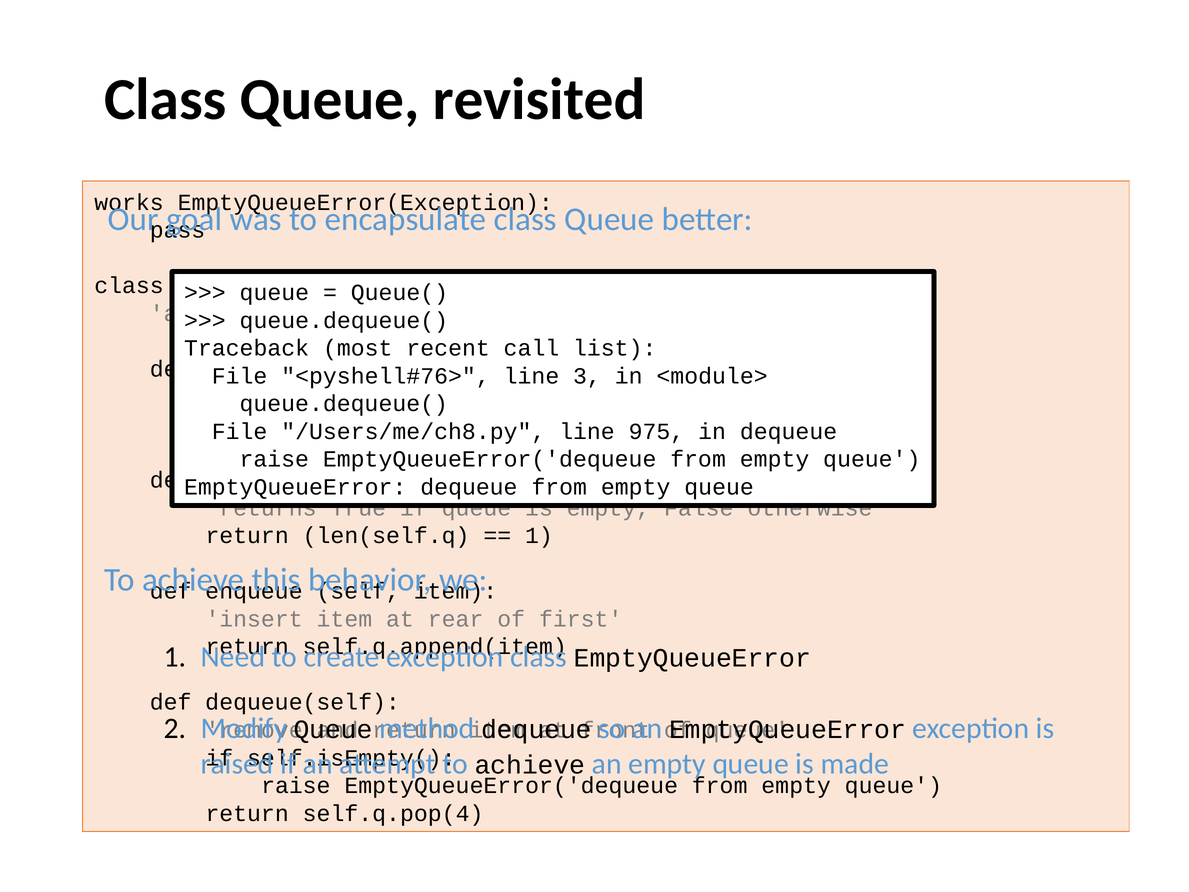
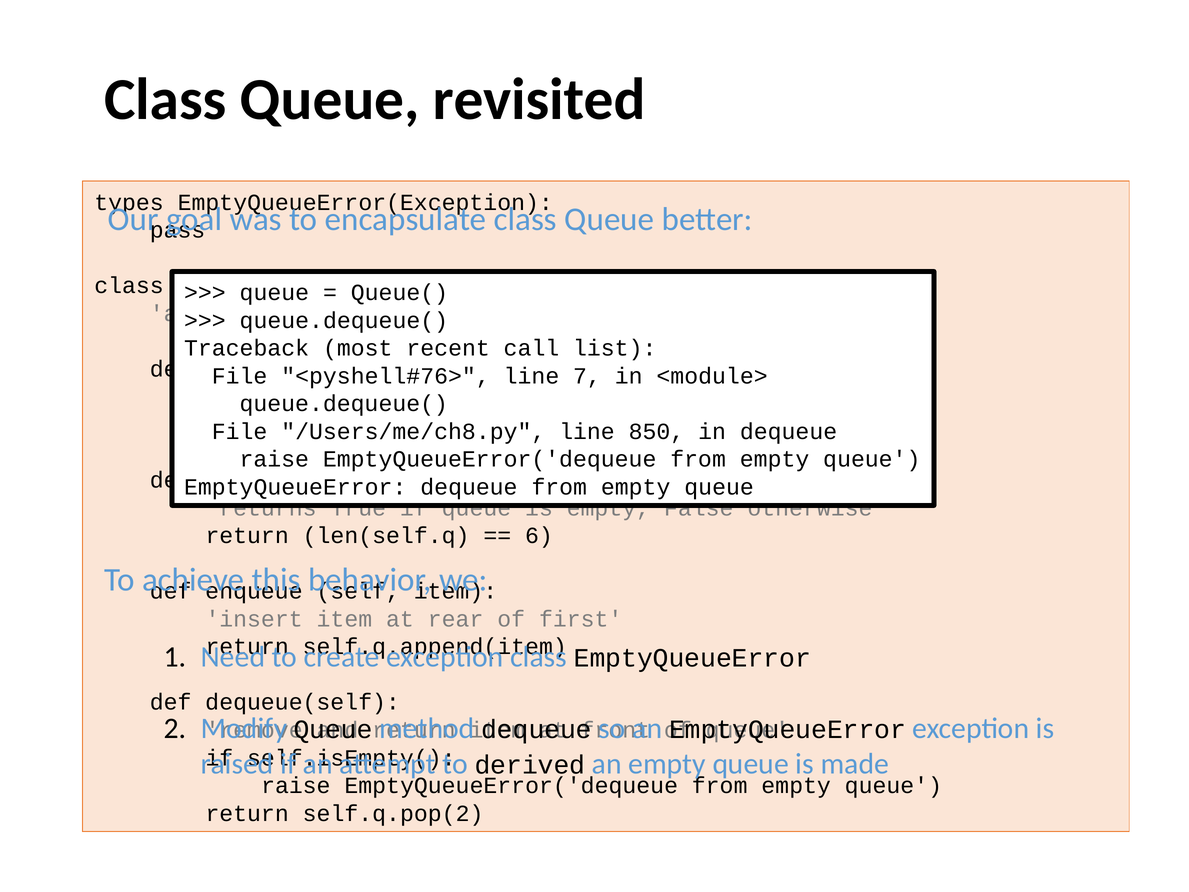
works: works -> types (129, 203)
3: 3 -> 7 (587, 376)
975: 975 -> 850 (656, 431)
1: 1 -> 6 (539, 536)
achieve: achieve -> derived (530, 765)
self.q.pop(4: self.q.pop(4 -> self.q.pop(2 (393, 813)
